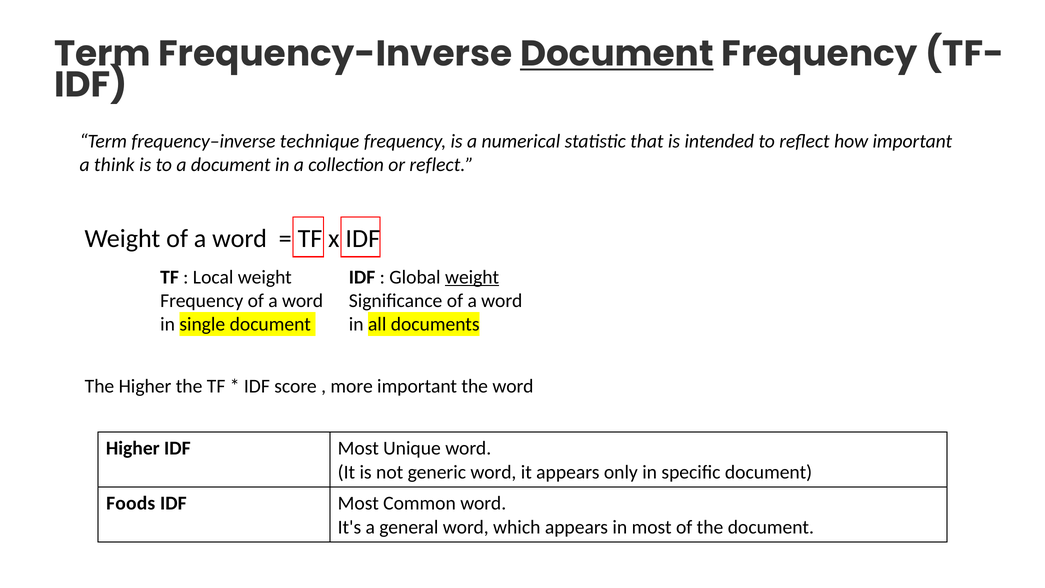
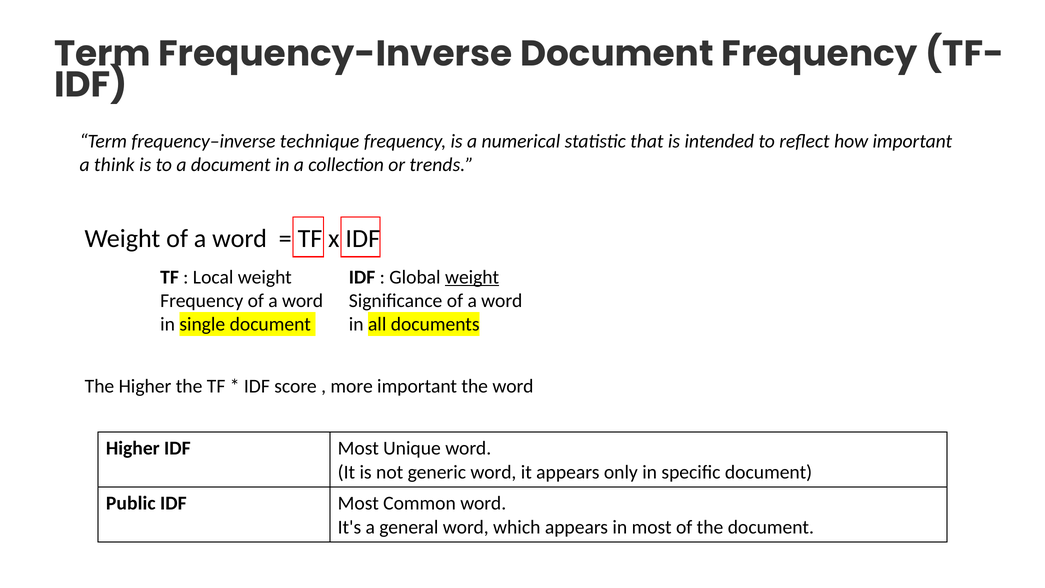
Document underline: present -> none (617, 54)
or reflect: reflect -> trends (442, 165)
Foods: Foods -> Public (131, 503)
